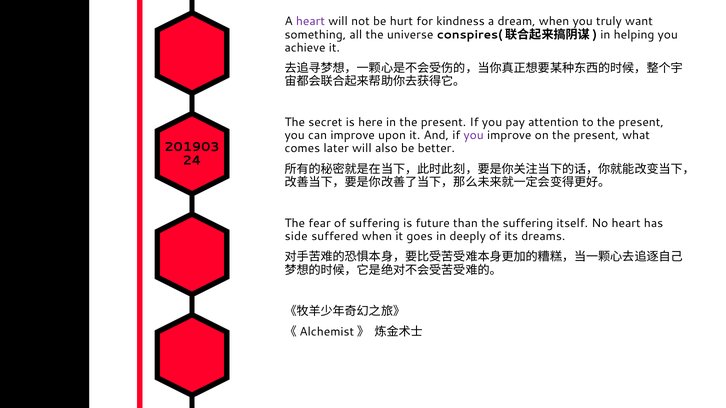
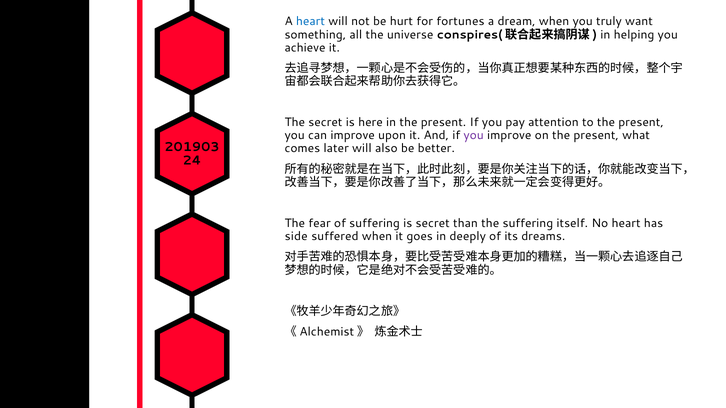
heart colour: purple -> blue (310, 21)
kindness: kindness -> fortunes (460, 21)
is future: future -> secret (433, 224)
